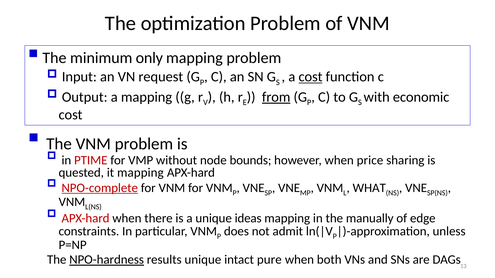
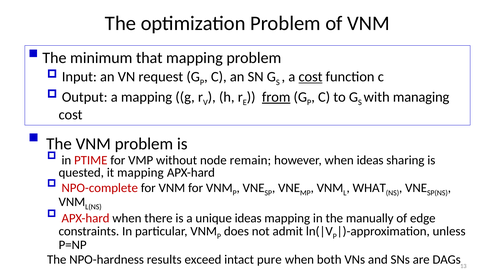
only: only -> that (149, 58)
economic: economic -> managing (421, 97)
bounds: bounds -> remain (250, 160)
when price: price -> ideas (370, 160)
NPO-complete underline: present -> none (100, 188)
NPO-hardness underline: present -> none (107, 260)
results unique: unique -> exceed (203, 260)
